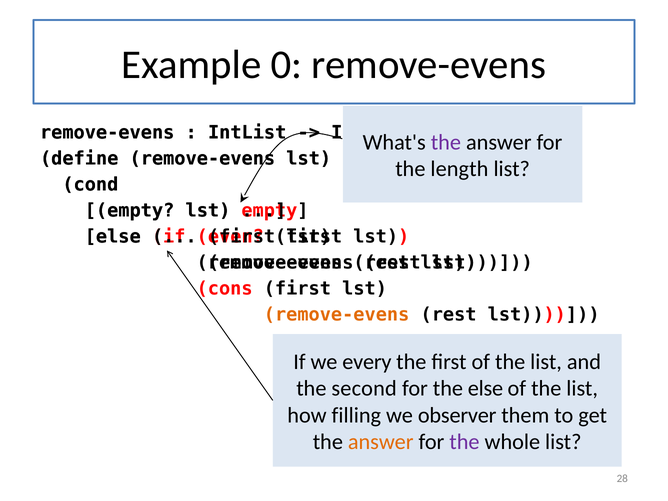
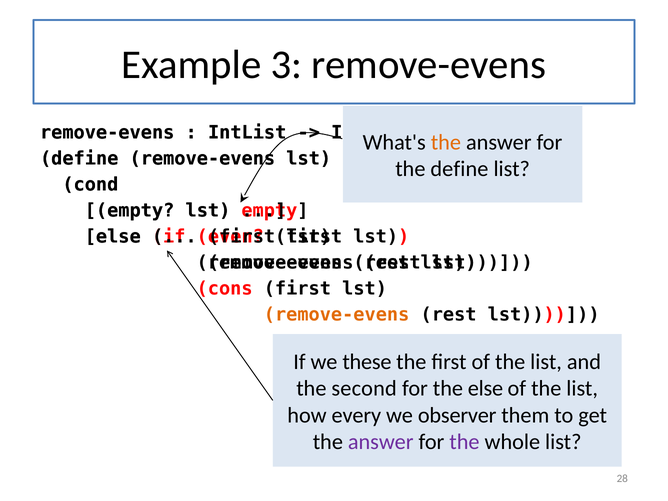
0: 0 -> 3 (286, 65)
the colour: purple -> orange (446, 142)
the length: length -> define (459, 169)
every: every -> these (367, 362)
filling: filling -> every (356, 415)
answer colour: orange -> purple (381, 442)
